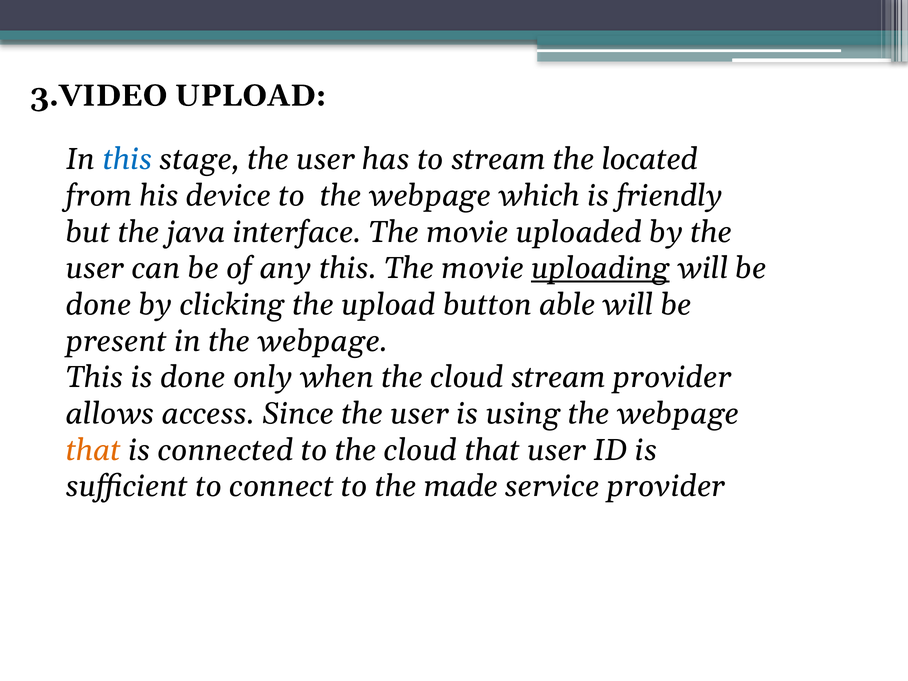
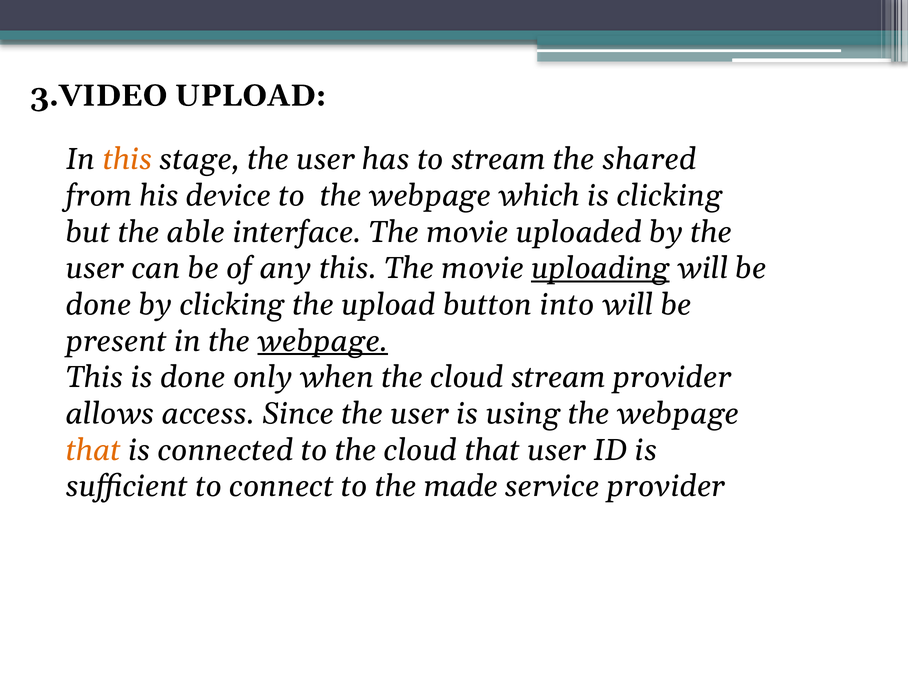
this colour: blue -> orange (127, 159)
located: located -> shared (650, 159)
is friendly: friendly -> clicking (669, 196)
java: java -> able (196, 232)
able: able -> into (567, 305)
webpage underline: none -> present (323, 341)
